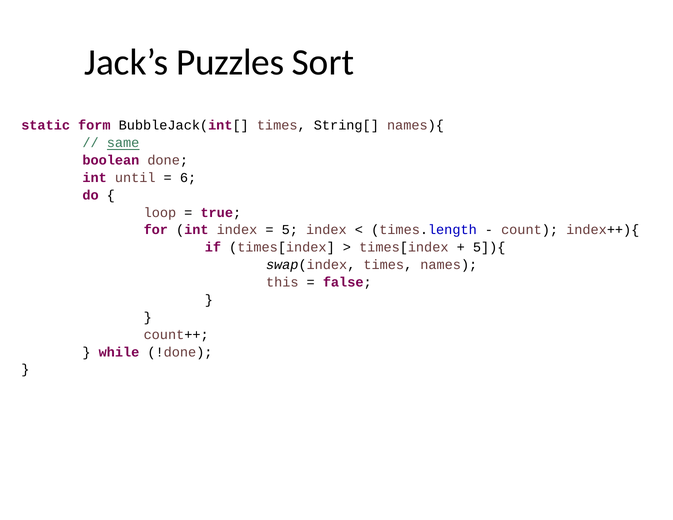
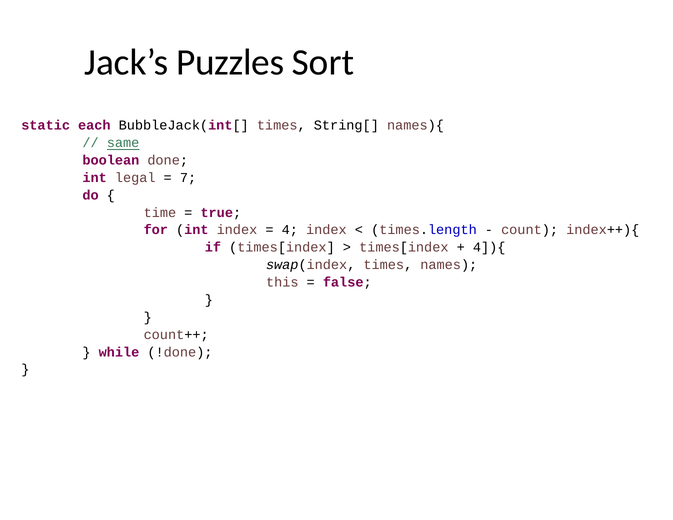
form: form -> each (94, 125)
until: until -> legal (135, 178)
6: 6 -> 7 (188, 178)
loop: loop -> time (160, 213)
5: 5 -> 4 (290, 230)
5]){: 5]){ -> 4]){ (489, 247)
